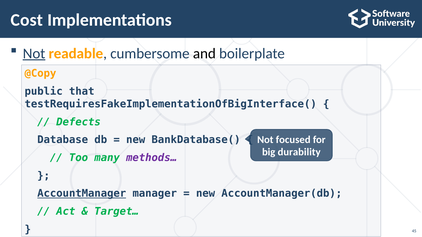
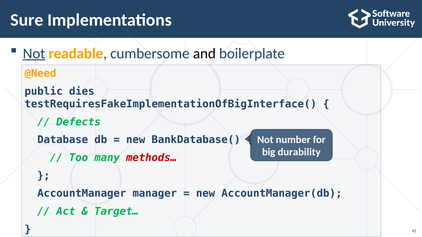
Cost: Cost -> Sure (27, 20)
@Copy: @Copy -> @Need (40, 74)
that: that -> dies (82, 91)
focused: focused -> number (293, 140)
methods… colour: purple -> red (152, 158)
AccountManager underline: present -> none (82, 194)
